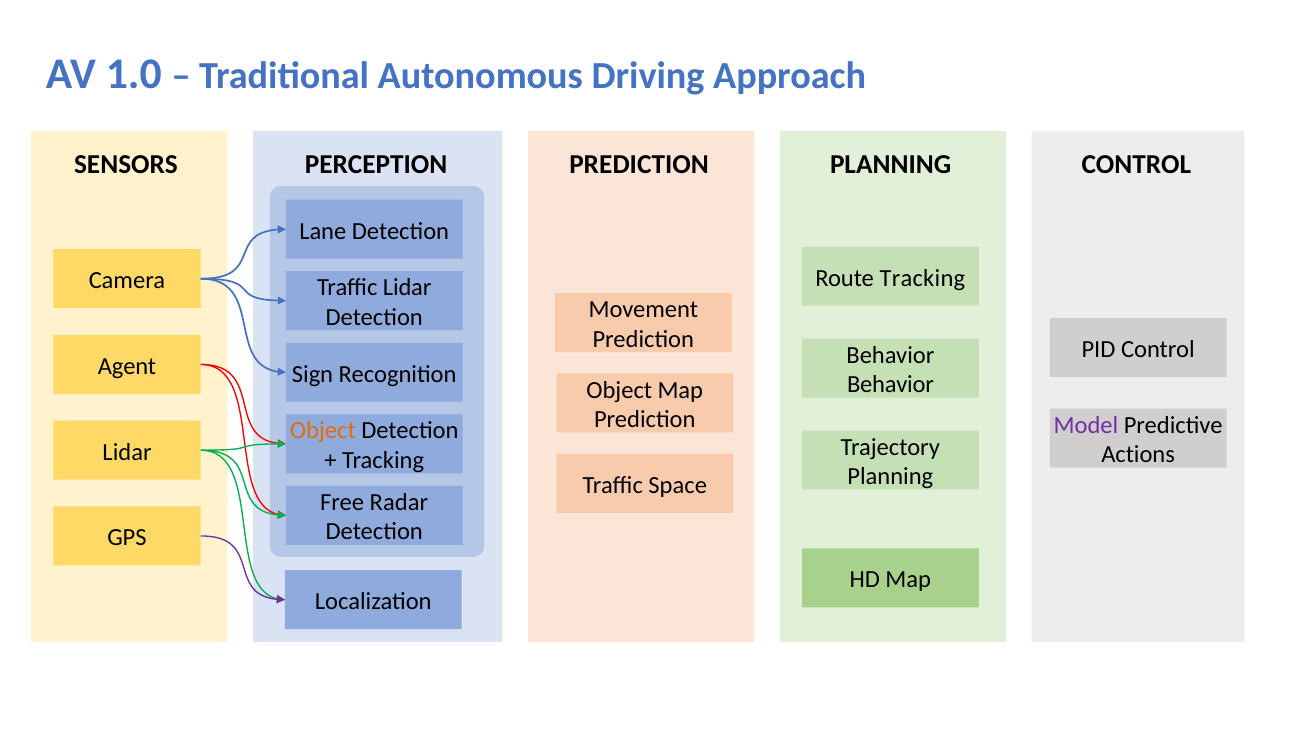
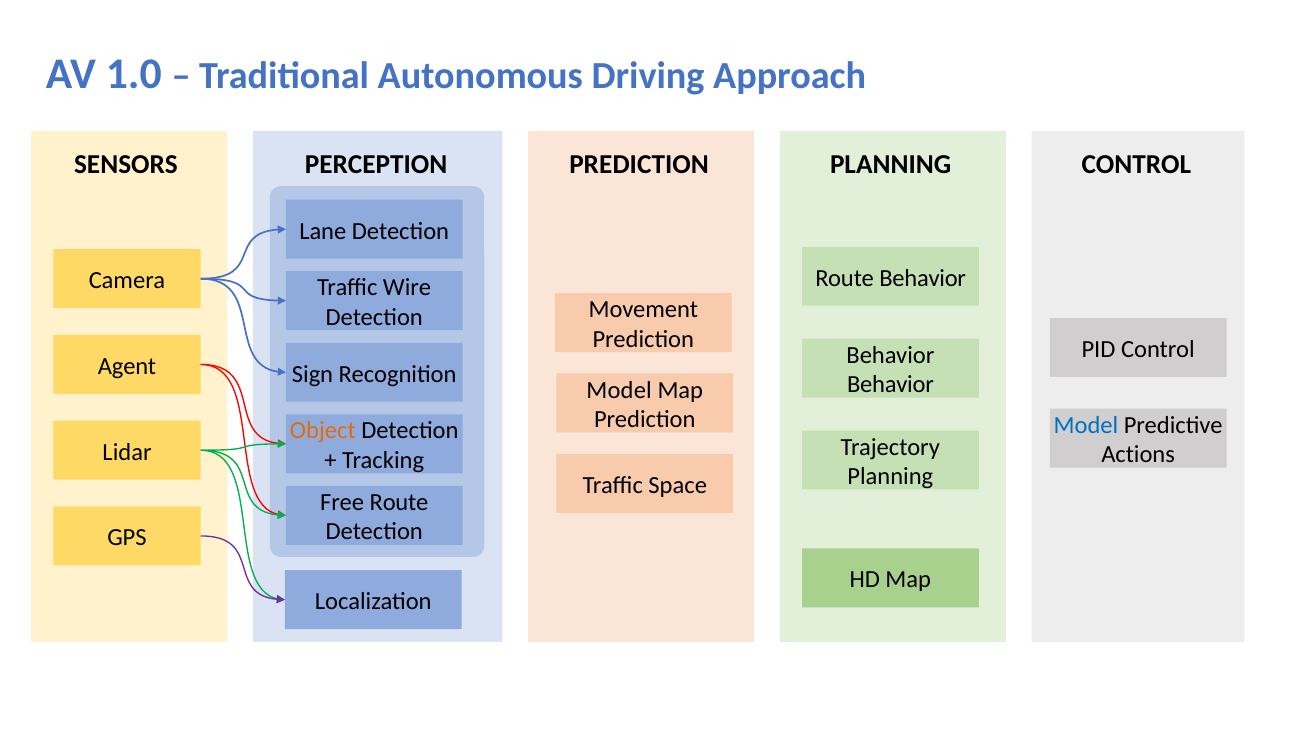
Route Tracking: Tracking -> Behavior (923, 278)
Traffic Lidar: Lidar -> Wire (407, 288)
Object: Object -> Model (619, 390)
Model colour: purple -> blue (1086, 425)
Free Radar: Radar -> Route (399, 502)
